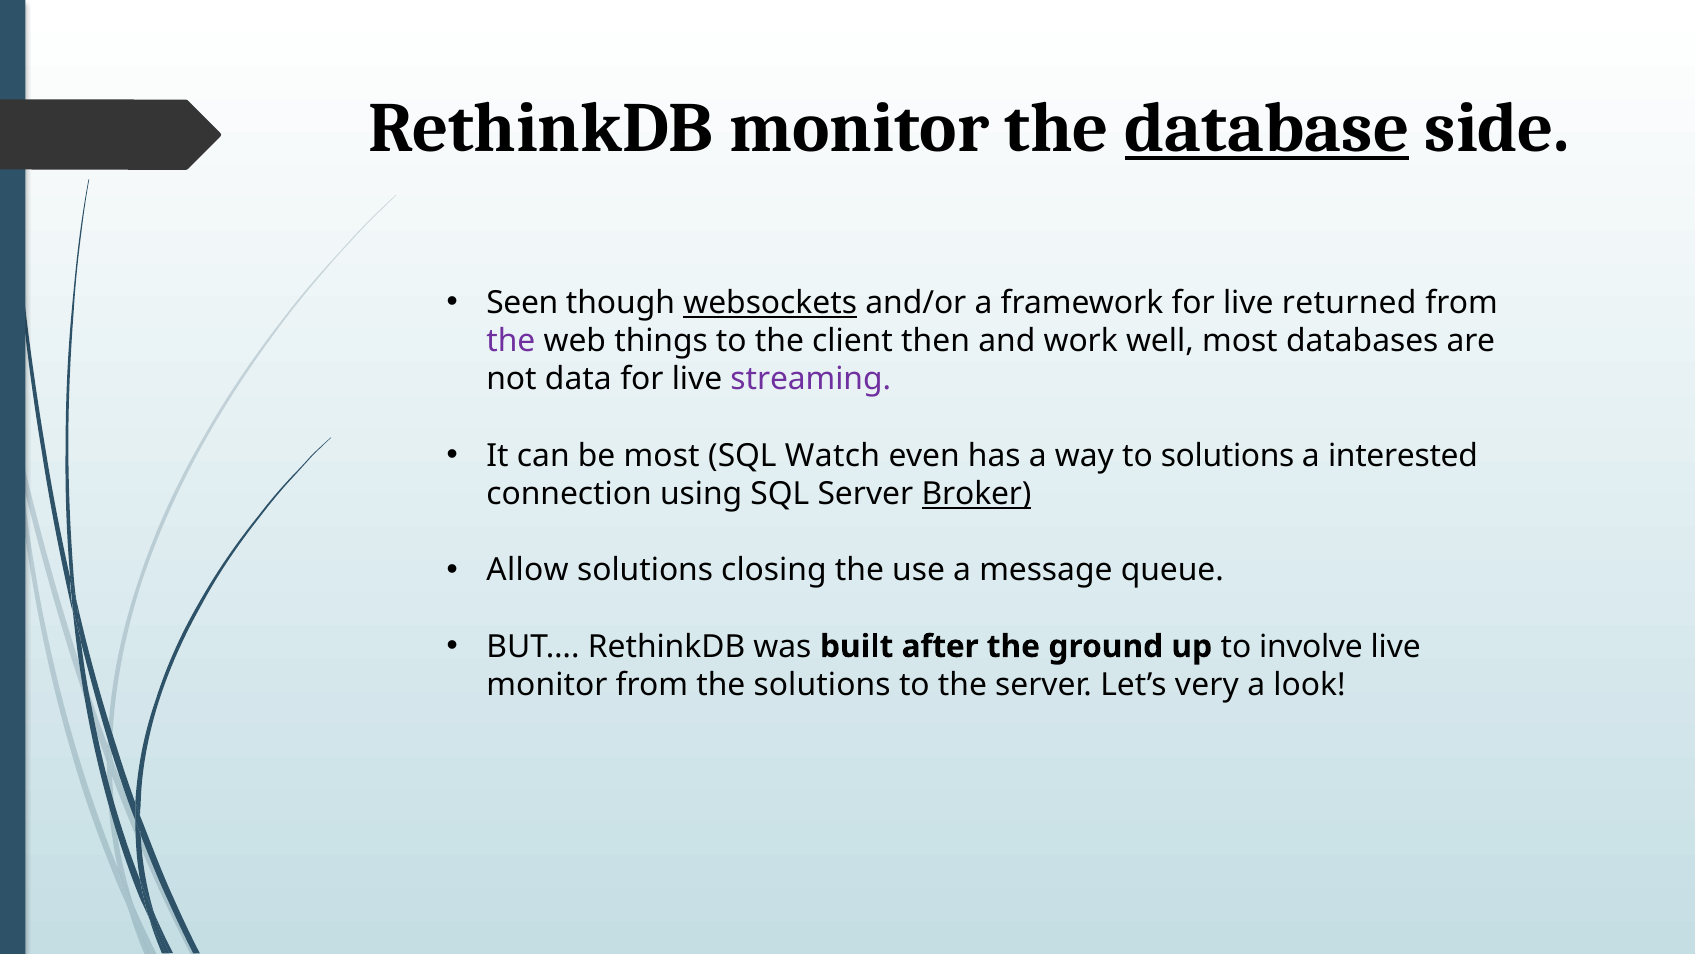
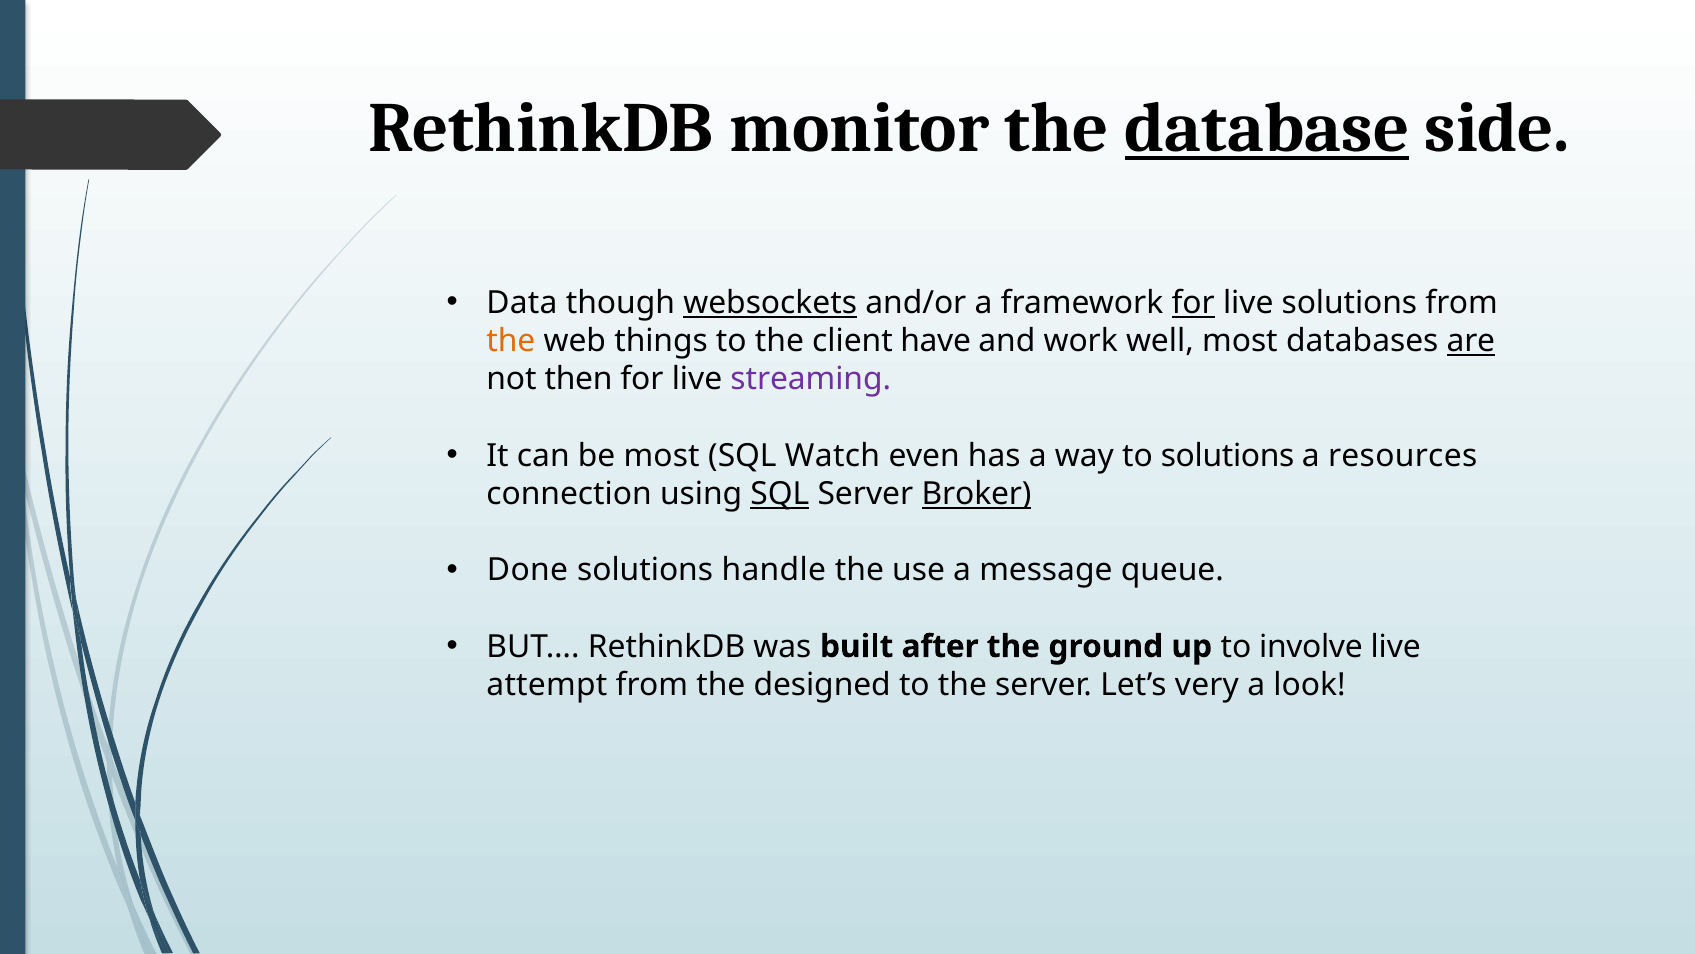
Seen: Seen -> Data (522, 303)
for underline: none -> present (1193, 303)
live returned: returned -> solutions (1349, 303)
the colour: purple -> orange (511, 341)
then: then -> have (936, 341)
are underline: none -> present (1471, 341)
data: data -> then (579, 379)
interested: interested -> resources (1403, 456)
SQL underline: none -> present (780, 494)
Allow: Allow -> Done (527, 570)
closing: closing -> handle (774, 570)
monitor: monitor -> attempt (547, 684)
the solutions: solutions -> designed (822, 684)
